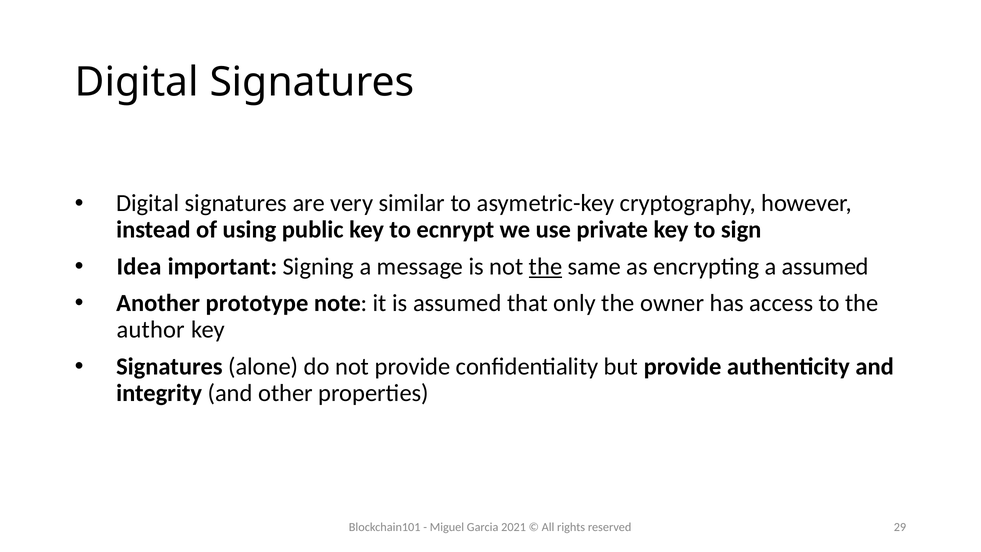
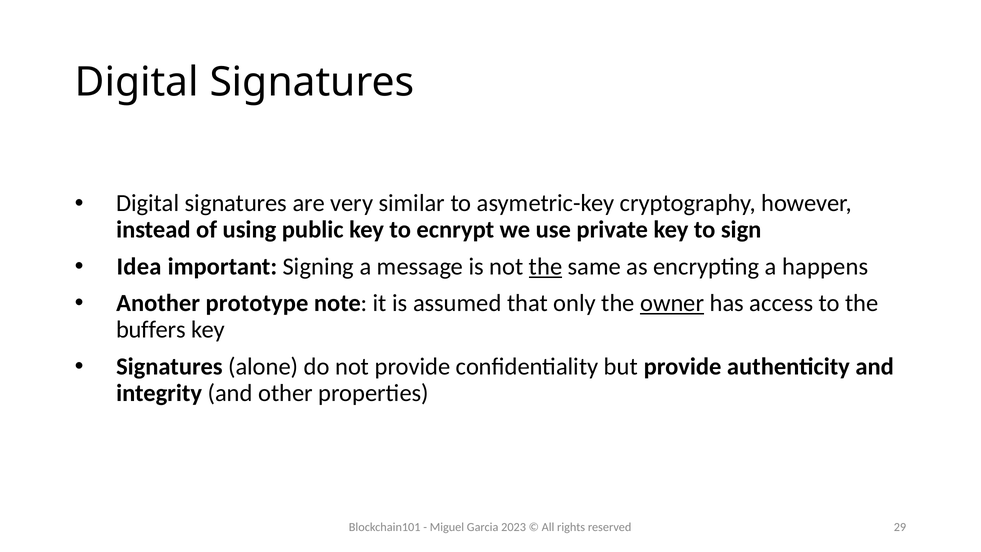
a assumed: assumed -> happens (825, 267)
owner underline: none -> present (672, 303)
author: author -> buffers (151, 330)
2021: 2021 -> 2023 (514, 527)
